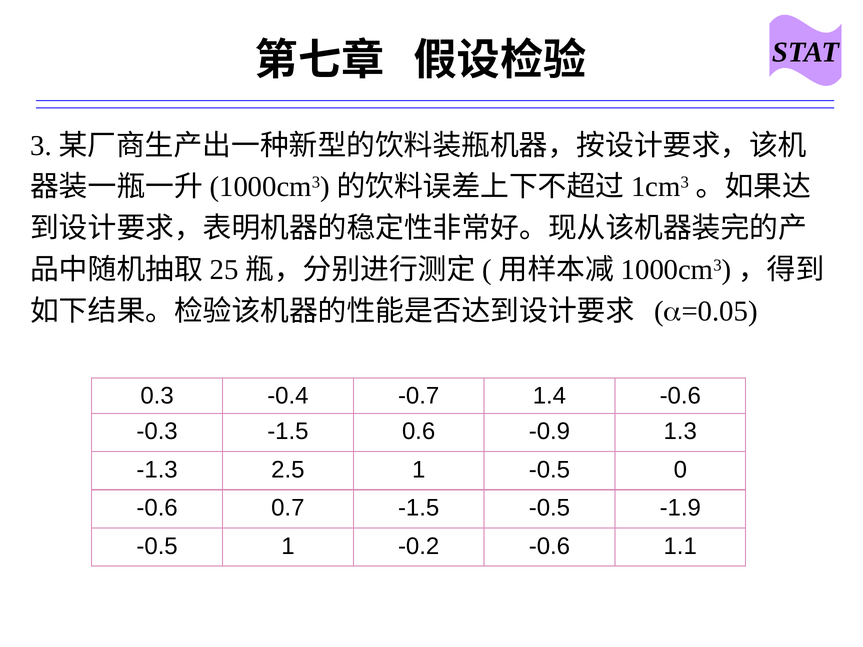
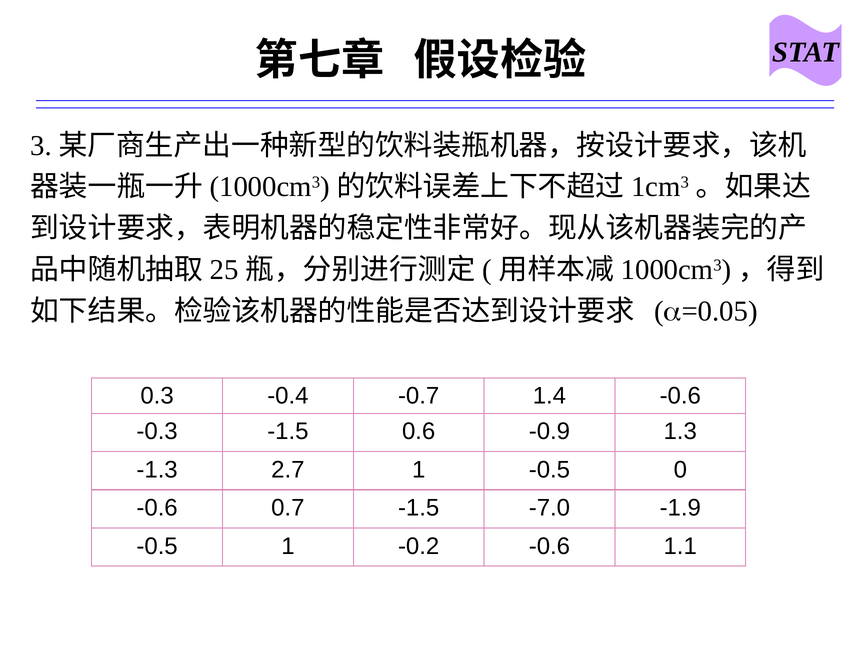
2.5: 2.5 -> 2.7 (288, 470)
-1.5 -0.5: -0.5 -> -7.0 (549, 508)
